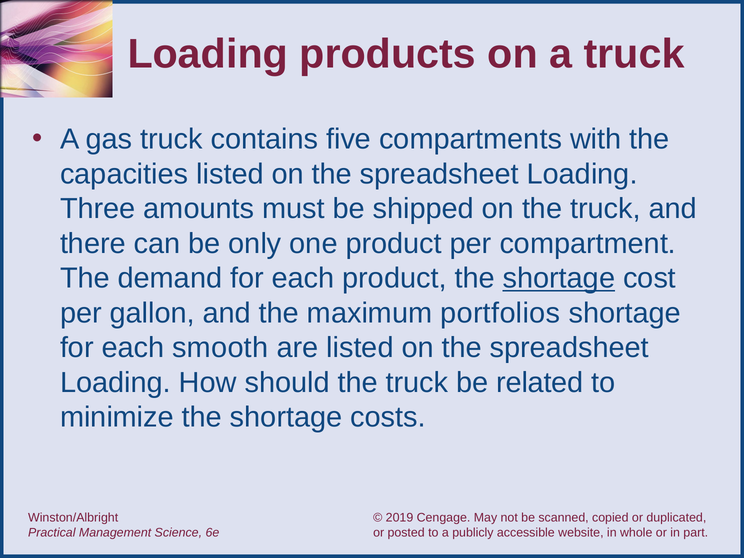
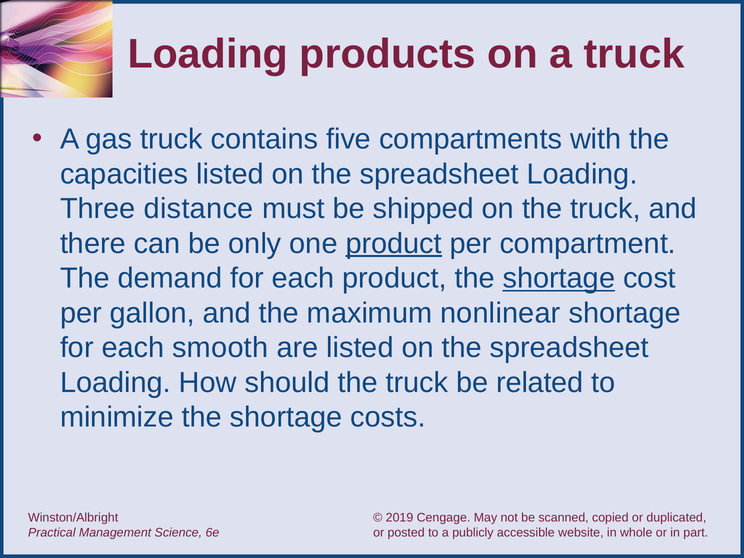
amounts: amounts -> distance (199, 209)
product underline: none -> present (394, 244)
portfolios: portfolios -> nonlinear (500, 313)
